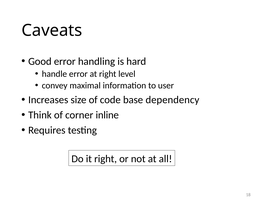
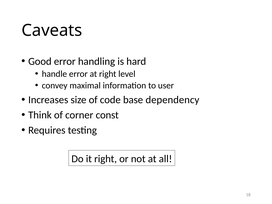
inline: inline -> const (107, 115)
